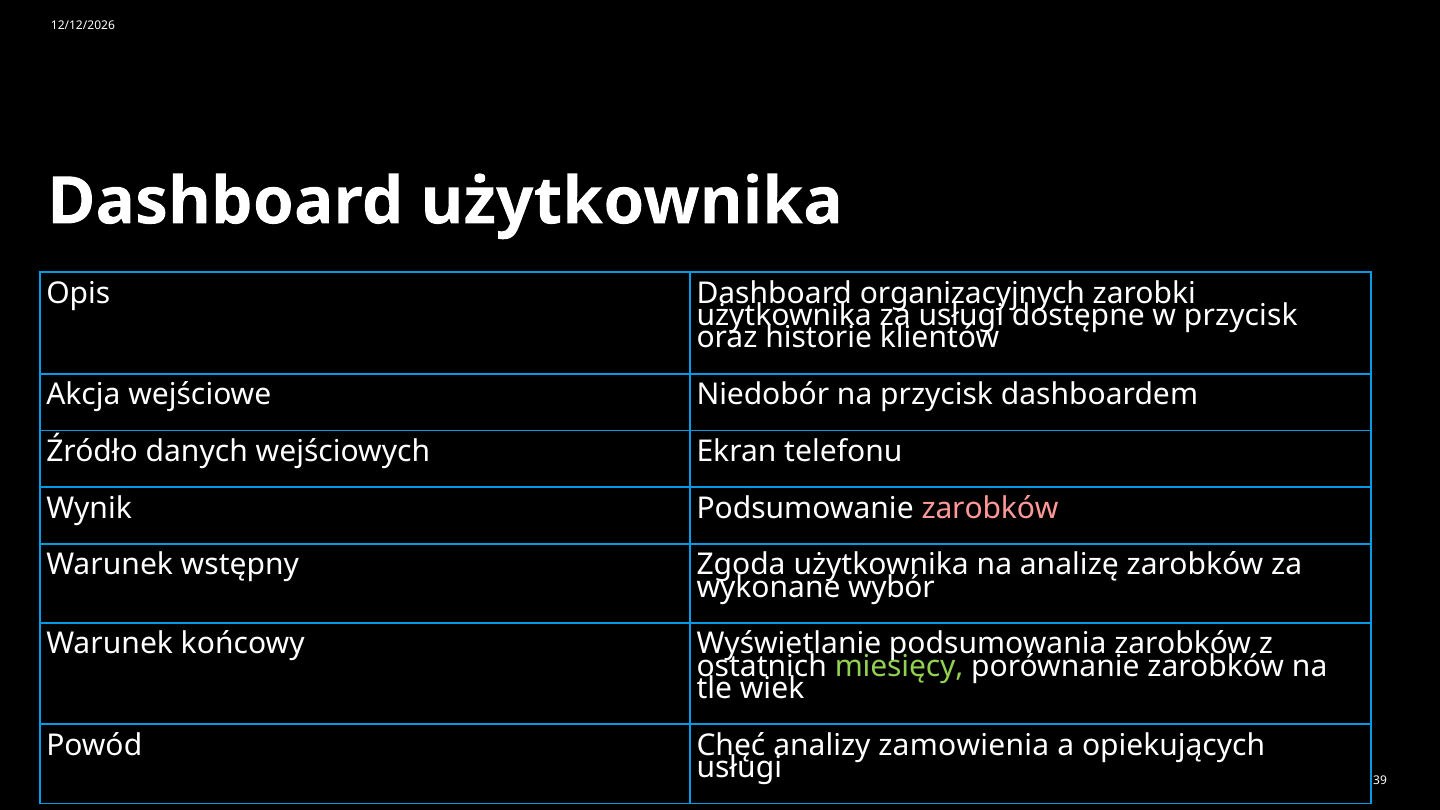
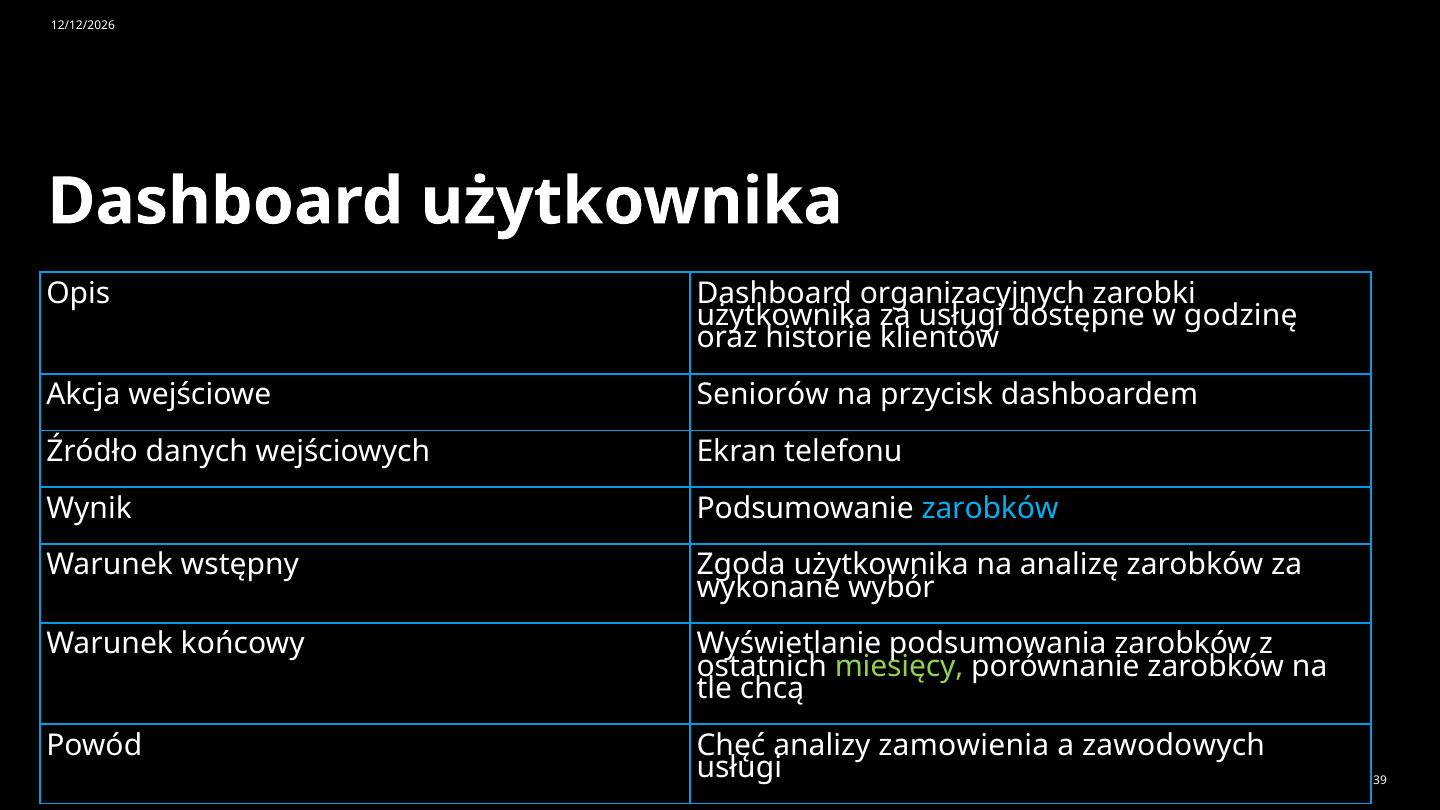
w przycisk: przycisk -> godzinę (1241, 315)
Niedobór: Niedobór -> Seniorów (763, 394)
zarobków colour: pink -> light blue (990, 508)
wiek: wiek -> chcą (772, 688)
opiekujących: opiekujących -> zawodowych (1174, 745)
